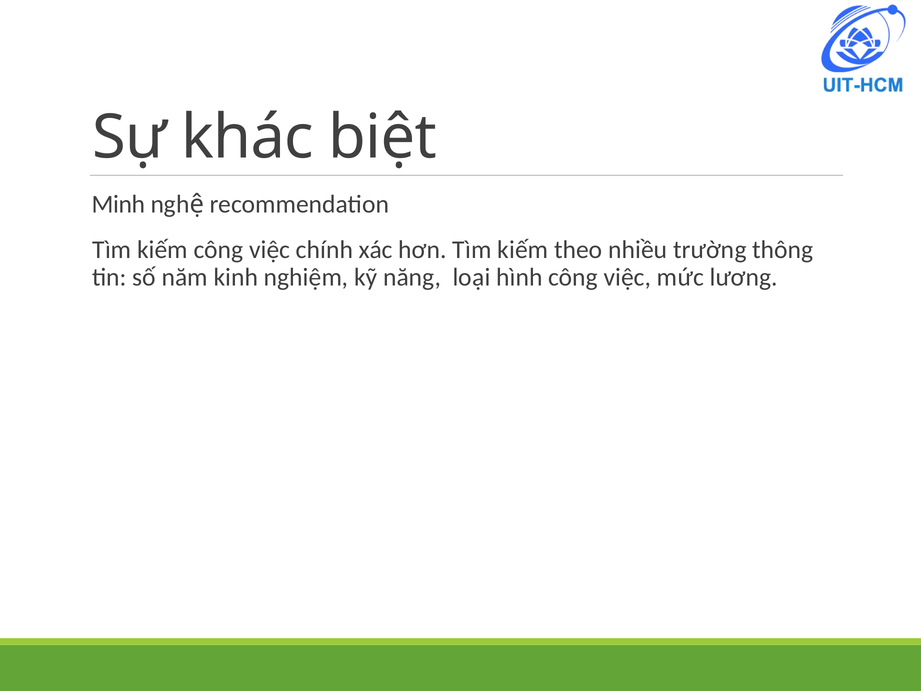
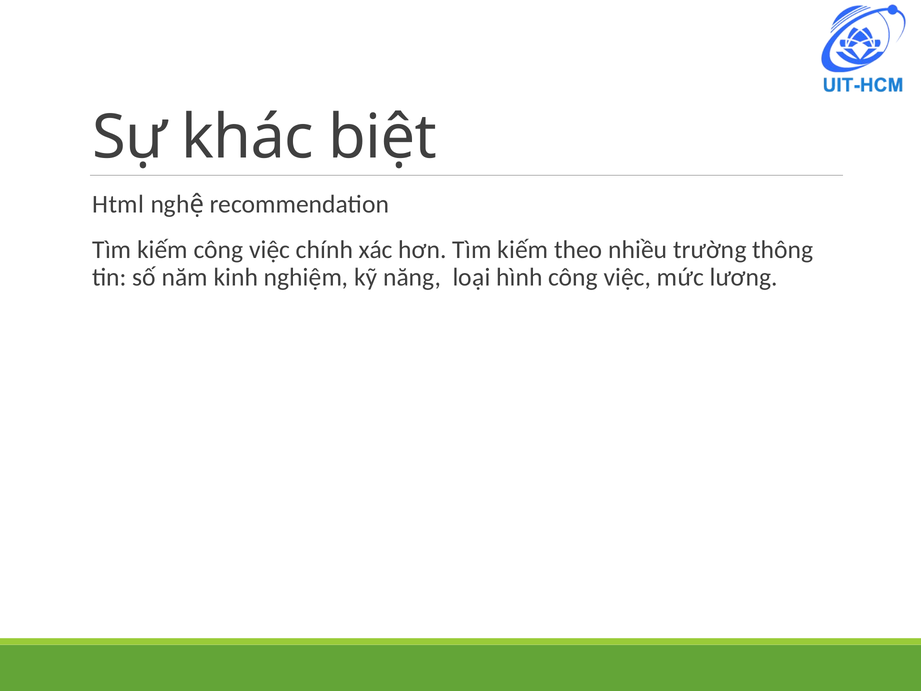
Minh: Minh -> Html (118, 204)
